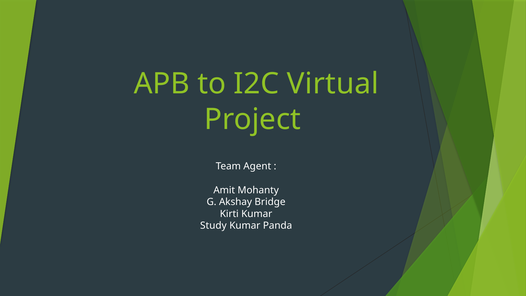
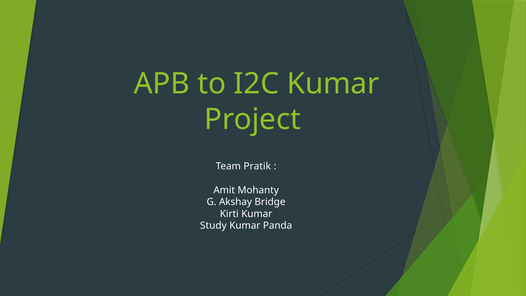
I2C Virtual: Virtual -> Kumar (333, 84)
Agent: Agent -> Pratik (257, 166)
